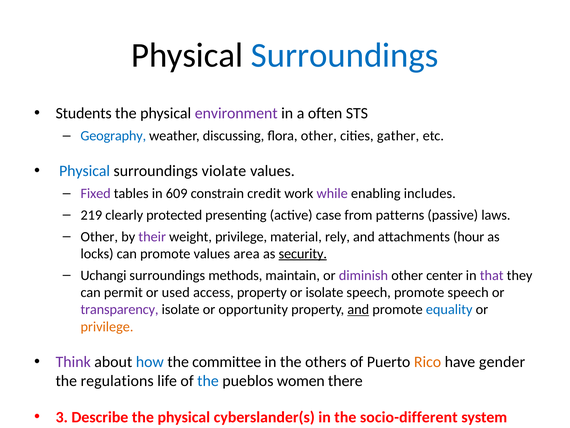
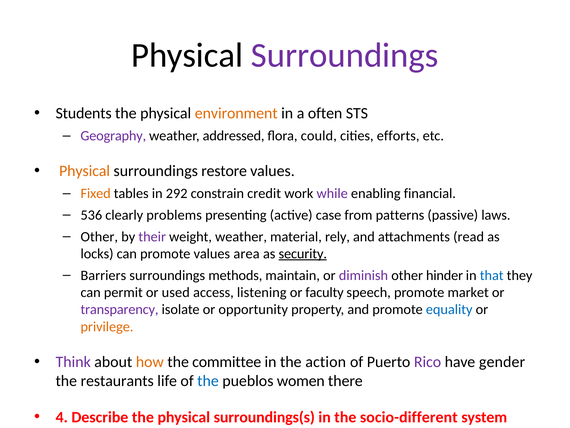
Surroundings colour: blue -> purple (345, 55)
environment colour: purple -> orange (236, 113)
Geography colour: blue -> purple (113, 136)
discussing: discussing -> addressed (234, 136)
flora other: other -> could (319, 136)
gather: gather -> efforts (398, 136)
Physical colour: blue -> orange (85, 171)
violate: violate -> restore (224, 171)
Fixed colour: purple -> orange (96, 193)
609: 609 -> 292 (177, 193)
includes: includes -> financial (430, 193)
219: 219 -> 536 (91, 215)
protected: protected -> problems (174, 215)
weight privilege: privilege -> weather (241, 236)
hour: hour -> read (469, 236)
Uchangi: Uchangi -> Barriers (103, 275)
center: center -> hinder (445, 275)
that colour: purple -> blue (492, 275)
access property: property -> listening (262, 292)
or isolate: isolate -> faculty (325, 292)
promote speech: speech -> market (468, 292)
and underline: present -> none (358, 309)
how colour: blue -> orange (150, 362)
others: others -> action (326, 362)
Rico colour: orange -> purple (428, 362)
regulations: regulations -> restaurants (117, 381)
3: 3 -> 4 (62, 417)
cyberslander(s: cyberslander(s -> surroundings(s (264, 417)
